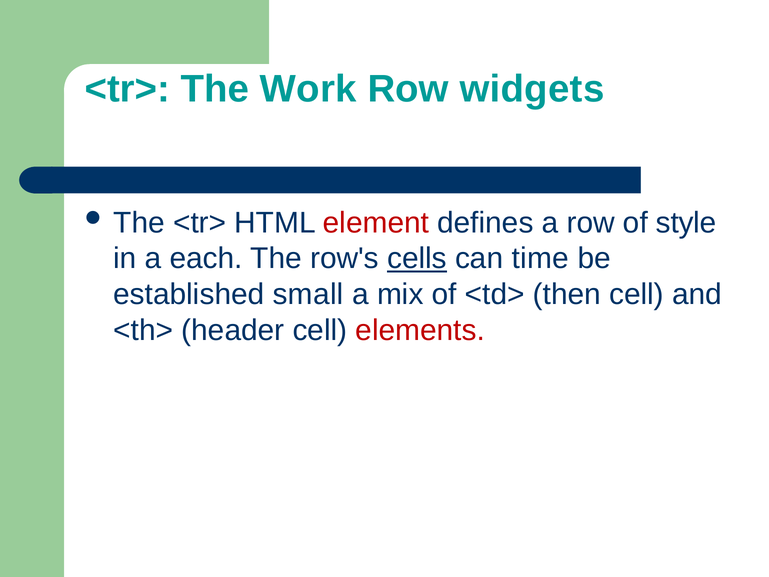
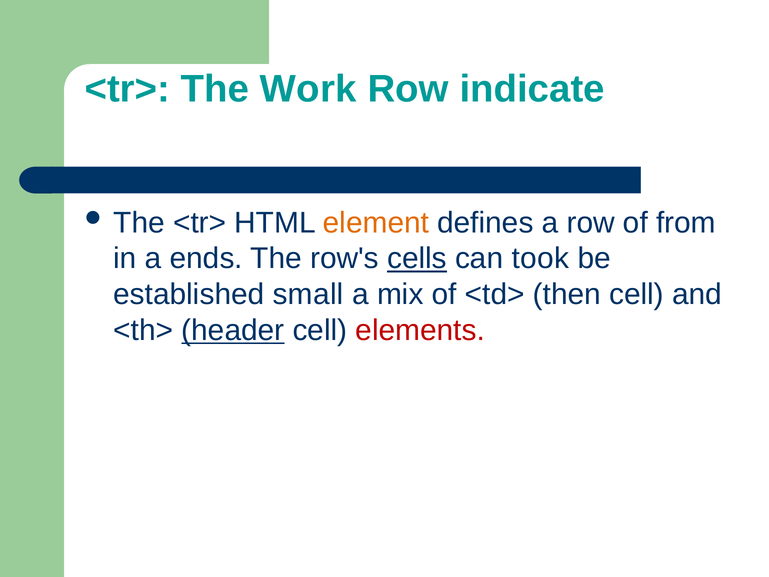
widgets: widgets -> indicate (532, 89)
element colour: red -> orange (376, 223)
style: style -> from (686, 223)
each: each -> ends (206, 258)
time: time -> took (540, 258)
header underline: none -> present (233, 330)
